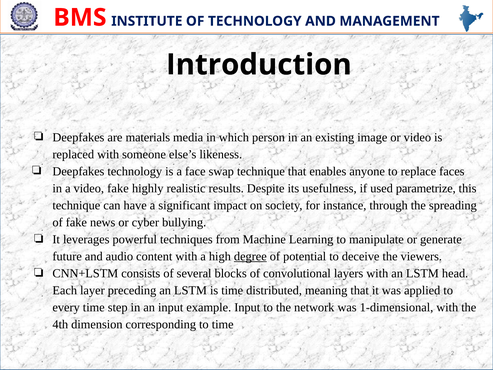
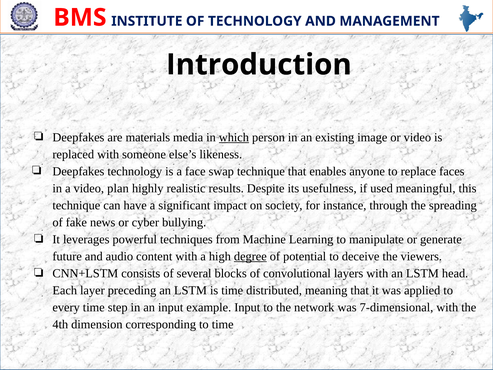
which underline: none -> present (234, 137)
video fake: fake -> plan (118, 188)
parametrize: parametrize -> meaningful (426, 188)
1-dimensional: 1-dimensional -> 7-dimensional (396, 307)
